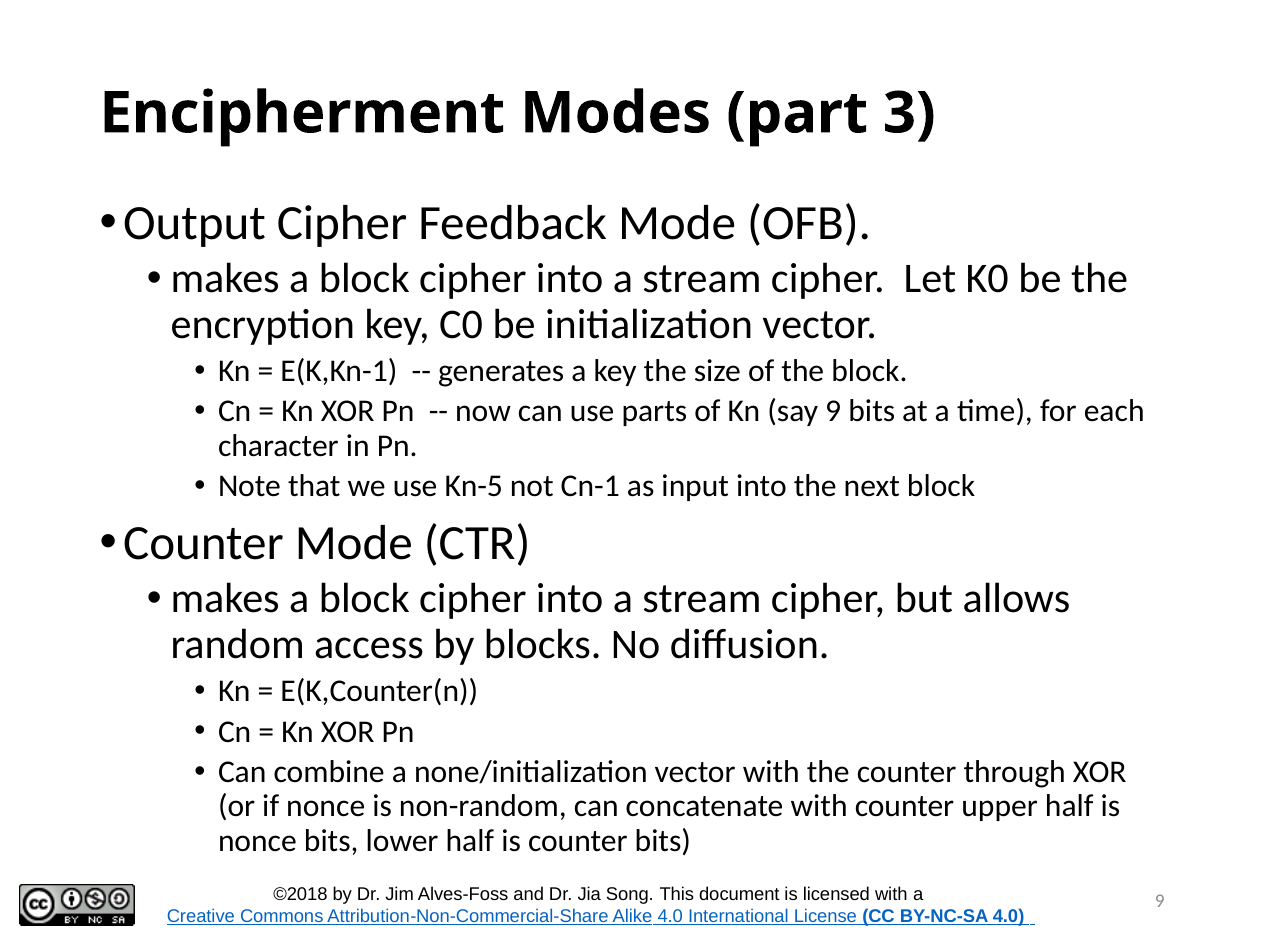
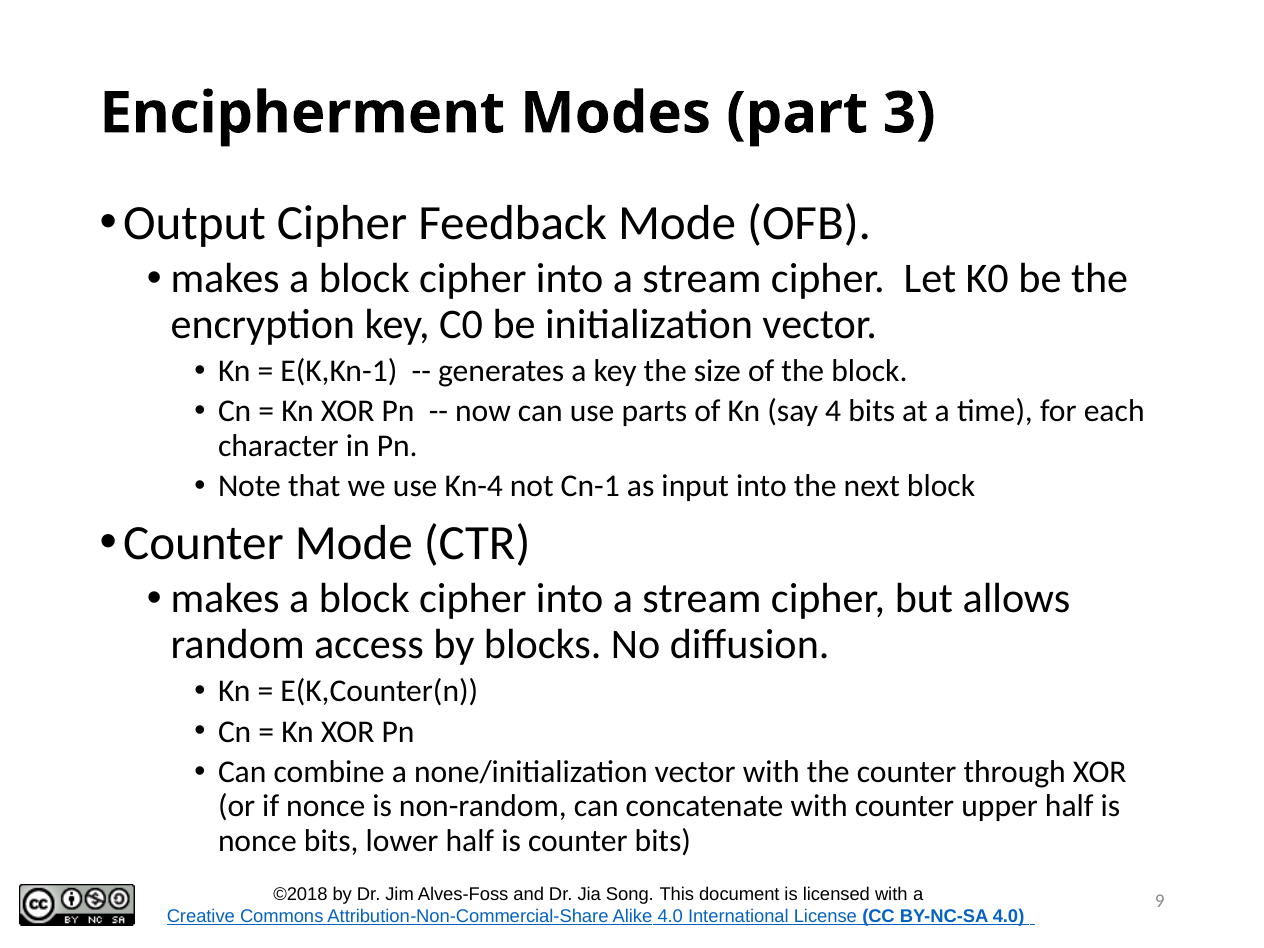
say 9: 9 -> 4 (833, 412)
Kn-5: Kn-5 -> Kn-4 (474, 486)
